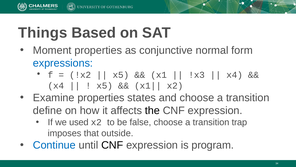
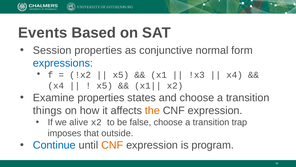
Things: Things -> Events (43, 33)
Moment: Moment -> Session (52, 50)
define: define -> things (47, 110)
the colour: black -> orange (152, 110)
used: used -> alive (79, 122)
CNF colour: black -> orange (112, 145)
